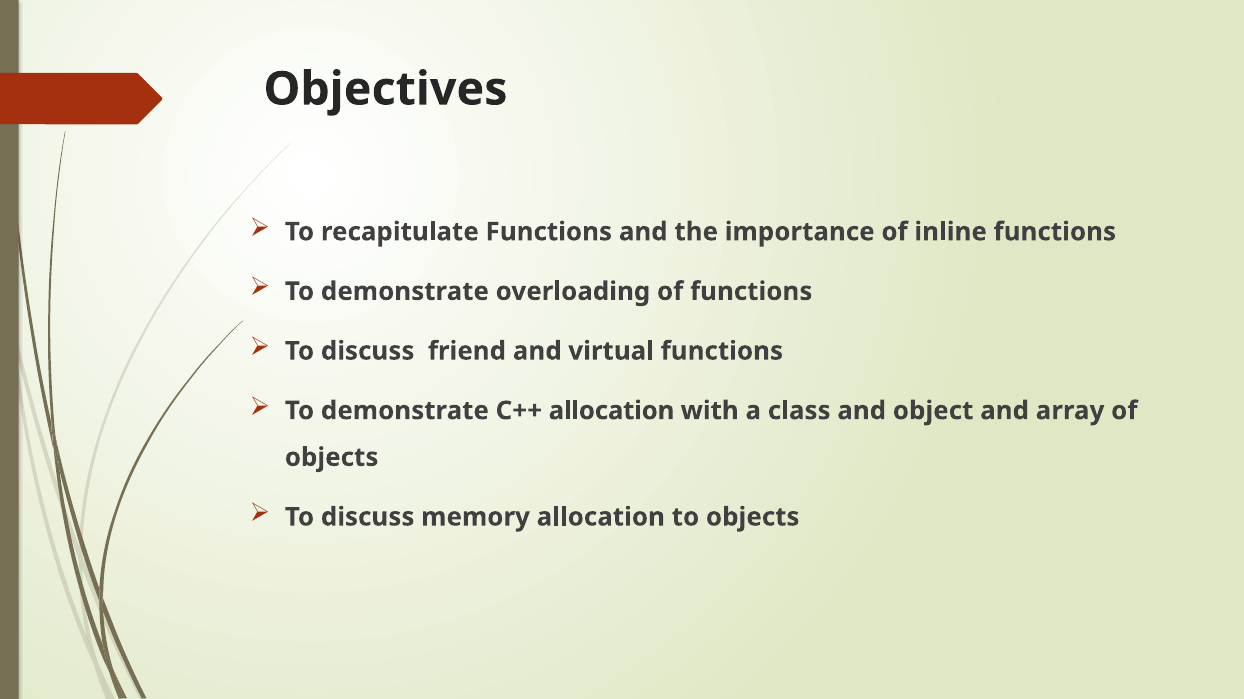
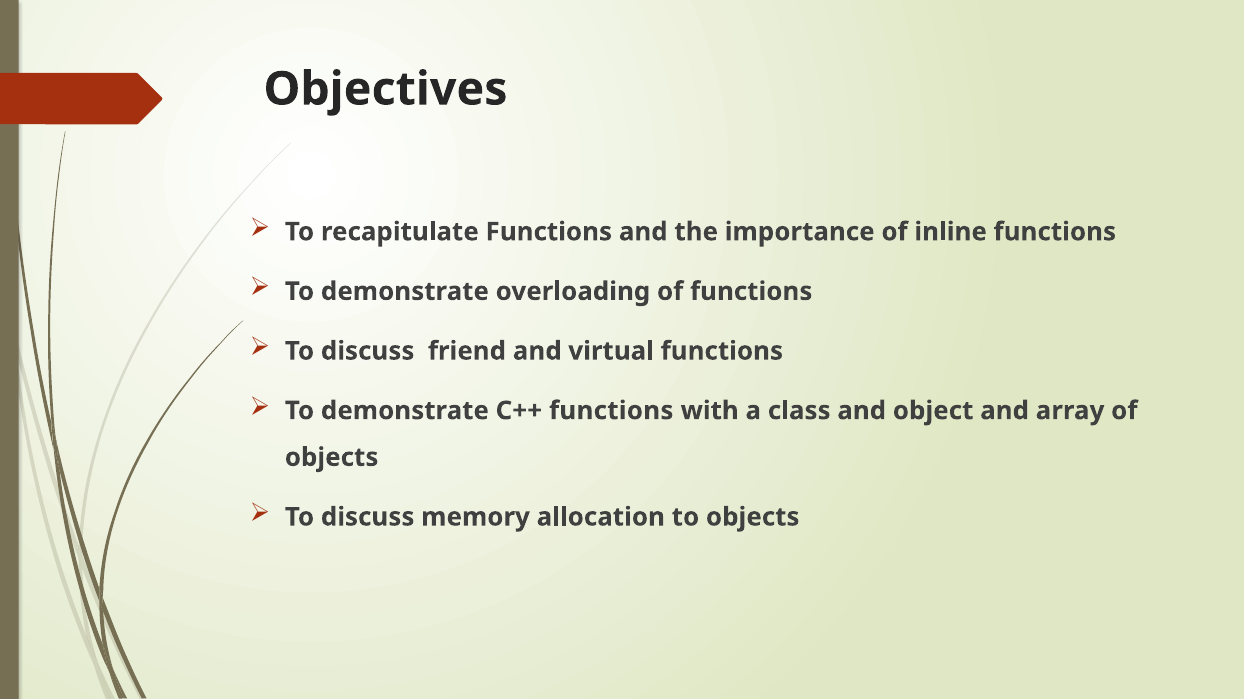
C++ allocation: allocation -> functions (611, 411)
